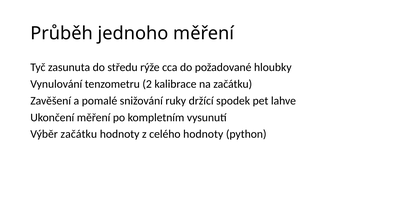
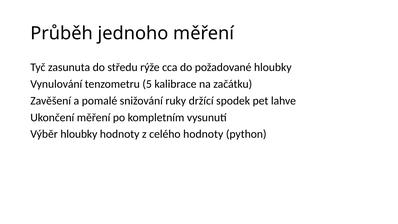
2: 2 -> 5 (147, 84)
Výběr začátku: začátku -> hloubky (79, 134)
